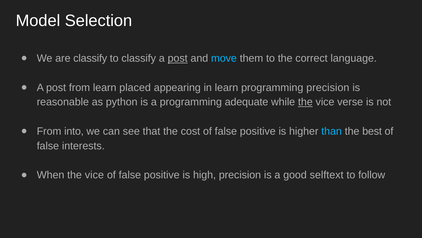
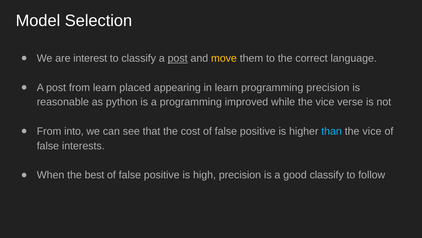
are classify: classify -> interest (90, 58)
move colour: light blue -> yellow (224, 58)
adequate: adequate -> improved (246, 102)
the underline: present -> none (305, 102)
best: best -> vice (372, 131)
When the vice: vice -> best (94, 175)
good selftext: selftext -> classify (327, 175)
